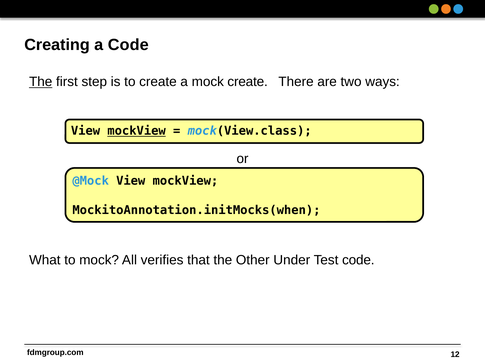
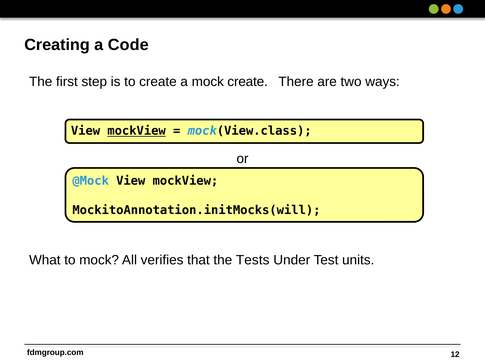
The underline: present -> none (41, 82)
MockitoAnnotation.initMocks(when: MockitoAnnotation.initMocks(when -> MockitoAnnotation.initMocks(will (196, 210)
Other: Other -> Tests (253, 260)
Test code: code -> units (358, 260)
